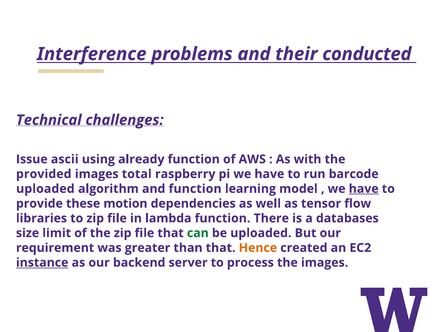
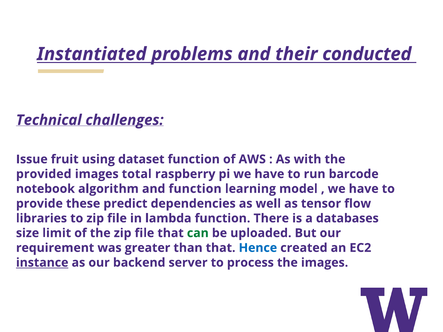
Interference: Interference -> Instantiated (92, 54)
ascii: ascii -> fruit (65, 159)
already: already -> dataset (141, 159)
uploaded: uploaded -> notebook (45, 189)
have underline: present -> none (364, 189)
motion: motion -> predict (125, 204)
Hence colour: orange -> blue (258, 248)
